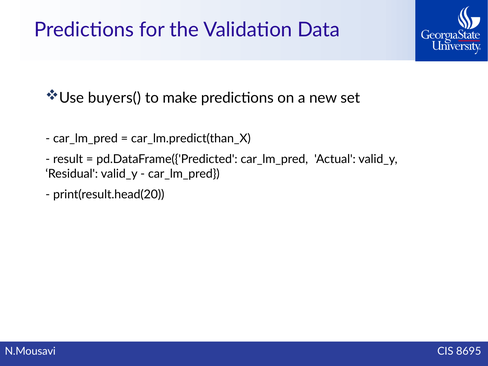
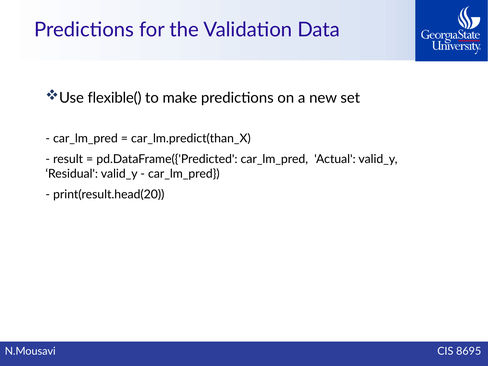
buyers(: buyers( -> flexible( (115, 98)
